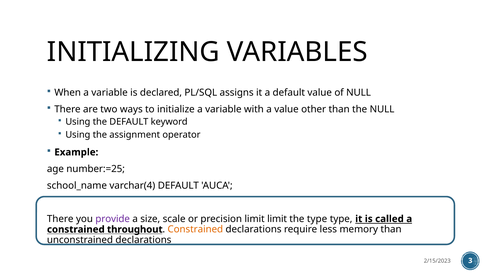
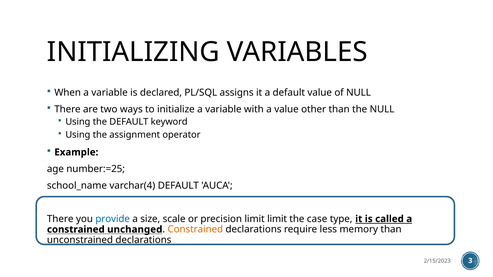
provide colour: purple -> blue (113, 219)
the type: type -> case (317, 219)
throughout: throughout -> unchanged (135, 230)
